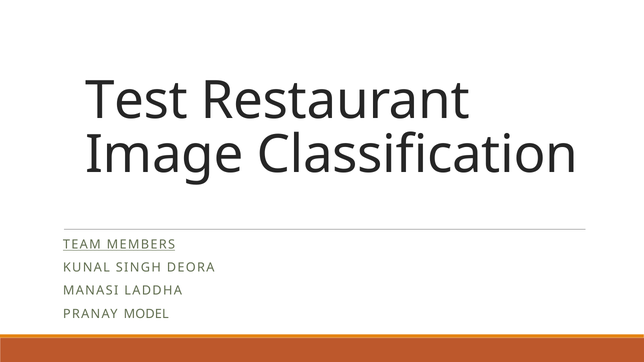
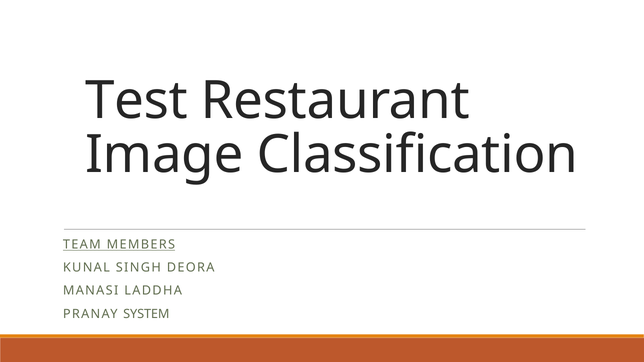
MODEL: MODEL -> SYSTEM (146, 314)
